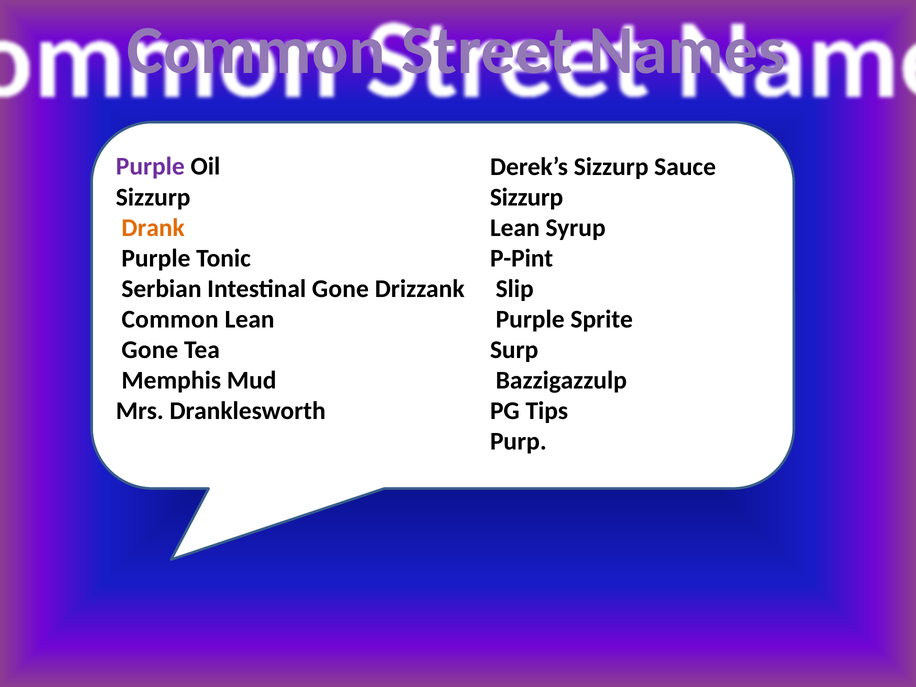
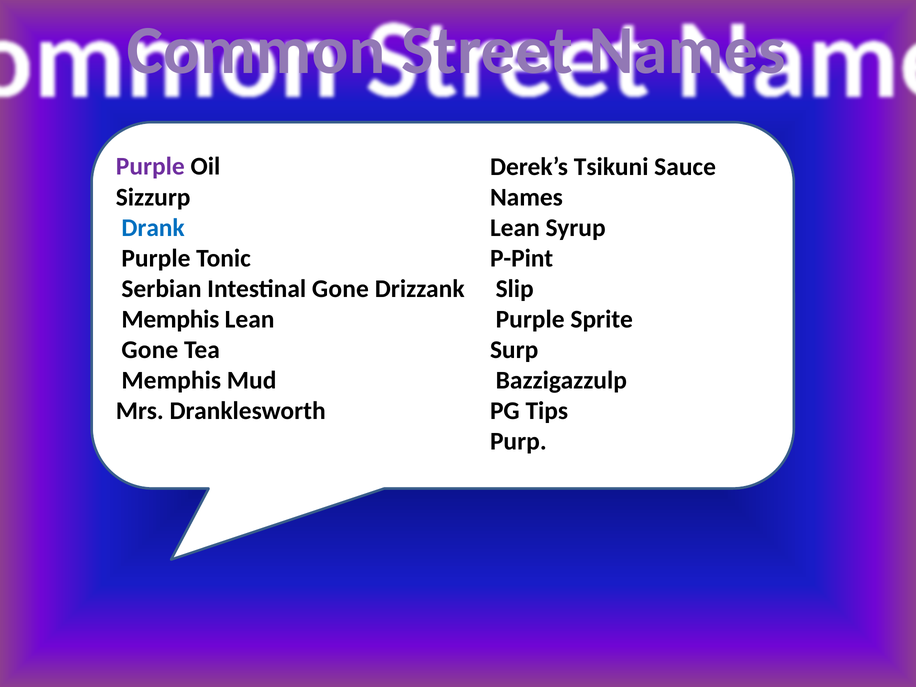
Derek’s Sizzurp: Sizzurp -> Tsikuni (611, 167)
Sizzurp: Sizzurp -> Names (526, 197)
Drank colour: orange -> blue (153, 228)
Common: Common -> Memphis (170, 319)
